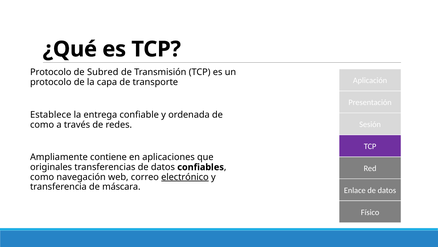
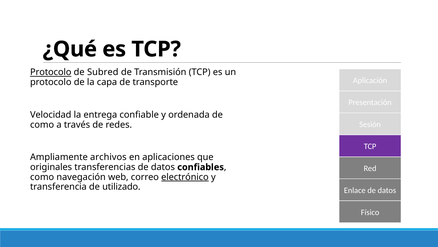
Protocolo underline: none -> present (51, 72)
Establece: Establece -> Velocidad (51, 114)
contiene: contiene -> archivos (108, 157)
máscara: máscara -> utilizado (121, 186)
